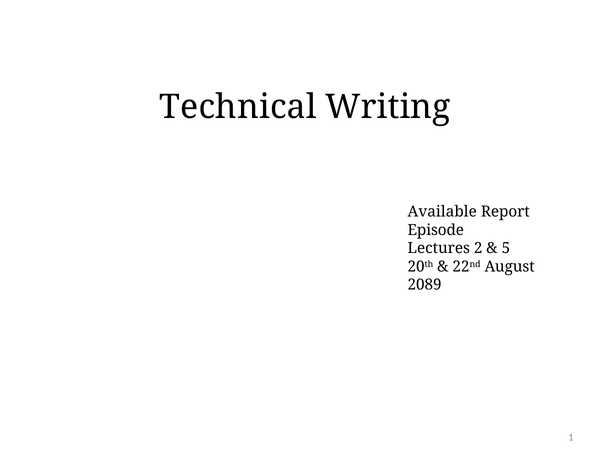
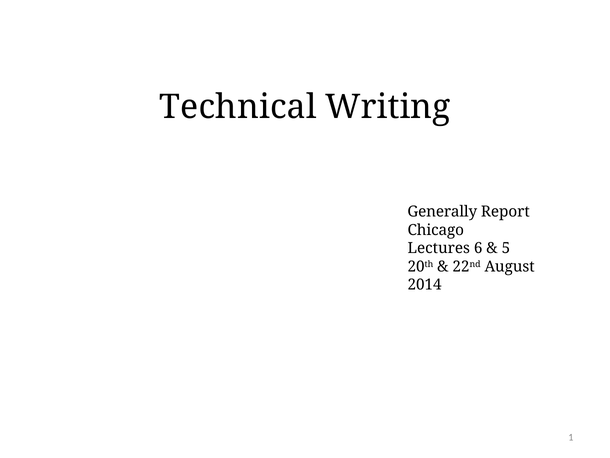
Available: Available -> Generally (442, 211)
Episode: Episode -> Chicago (436, 230)
2: 2 -> 6 (478, 248)
2089: 2089 -> 2014 (425, 285)
